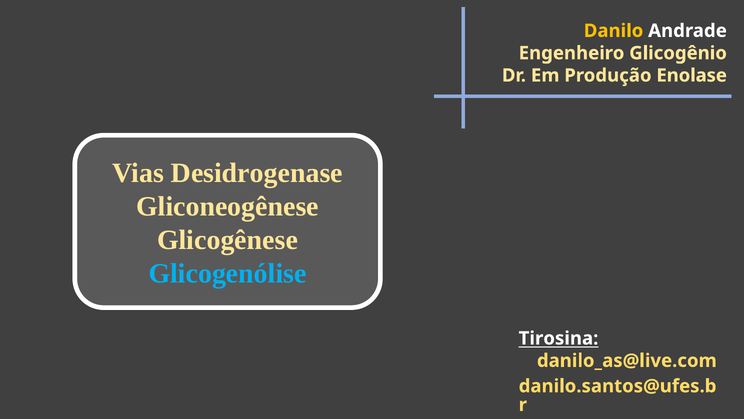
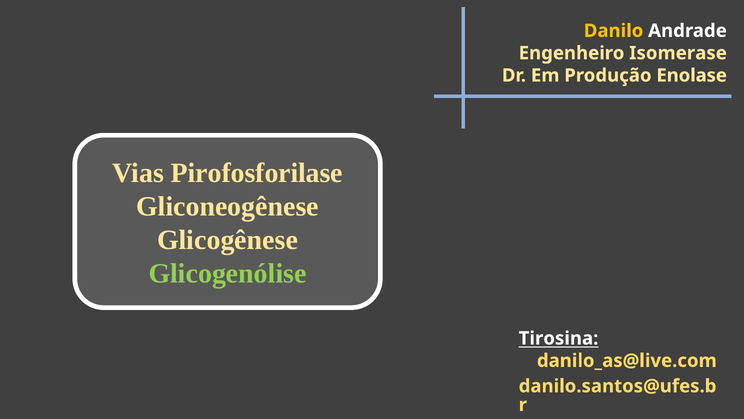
Glicogênio: Glicogênio -> Isomerase (678, 53)
Desidrogenase: Desidrogenase -> Pirofosforilase (257, 173)
Glicogenólise colour: light blue -> light green (228, 273)
